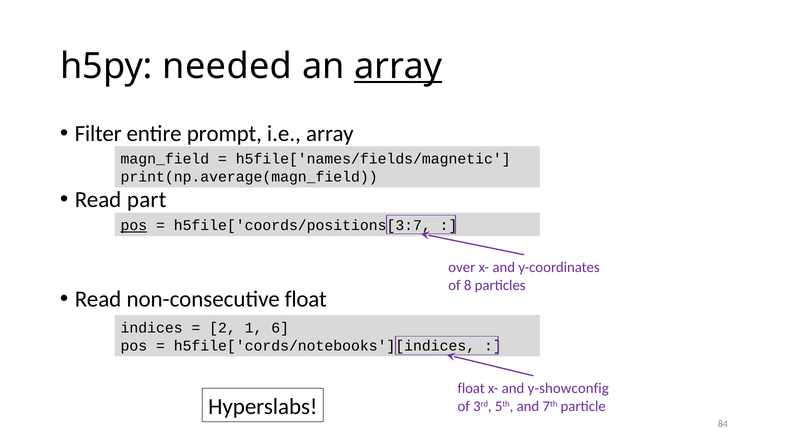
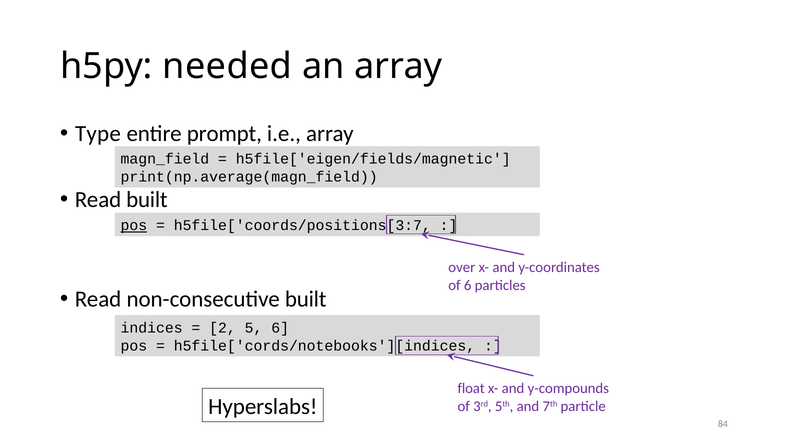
array underline: present -> none (398, 66)
Filter: Filter -> Type (98, 133)
h5file['names/fields/magnetic: h5file['names/fields/magnetic -> h5file['eigen/fields/magnetic (373, 159)
Read part: part -> built (147, 199)
of 8: 8 -> 6 (468, 285)
non-consecutive float: float -> built (306, 298)
1: 1 -> 5 (254, 327)
y-showconfig: y-showconfig -> y-compounds (568, 388)
